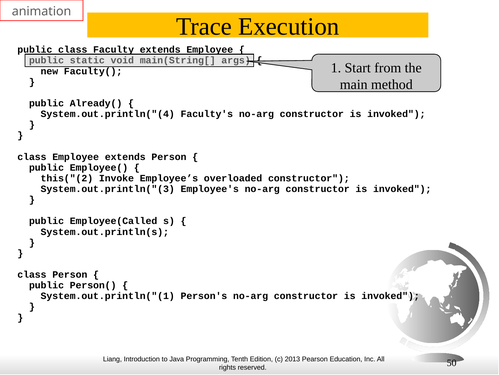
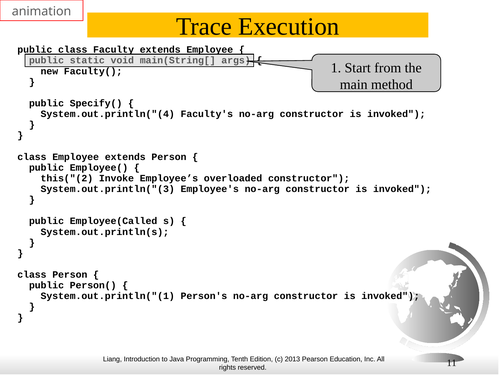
Already(: Already( -> Specify( (96, 103)
50: 50 -> 11 (452, 362)
